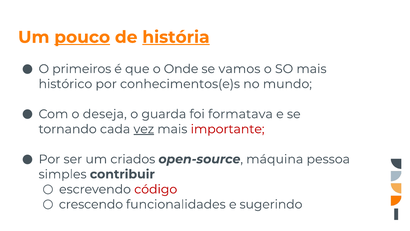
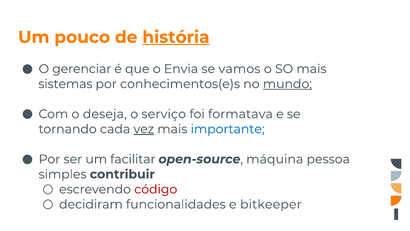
pouco underline: present -> none (82, 37)
primeiros: primeiros -> gerenciar (82, 69)
Onde: Onde -> Envia (181, 69)
histórico: histórico -> sistemas (65, 84)
mundo underline: none -> present (287, 84)
guarda: guarda -> serviço (164, 114)
importante colour: red -> blue (228, 129)
criados: criados -> facilitar (133, 159)
crescendo: crescendo -> decidiram (91, 204)
sugerindo: sugerindo -> bitkeeper (271, 204)
